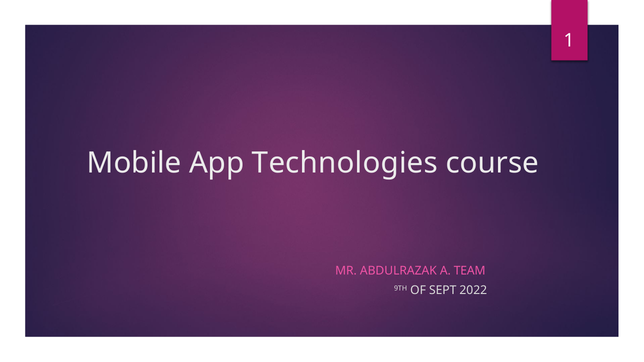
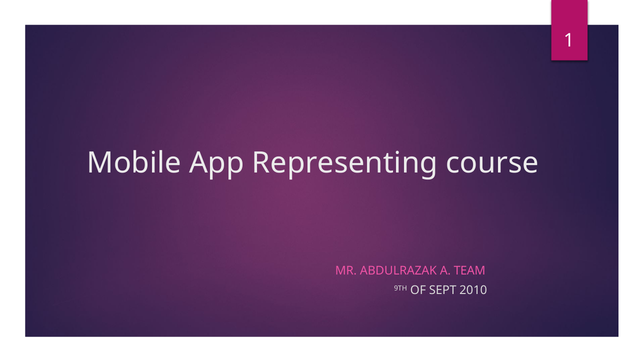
Technologies: Technologies -> Representing (345, 163)
2022: 2022 -> 2010 (473, 290)
